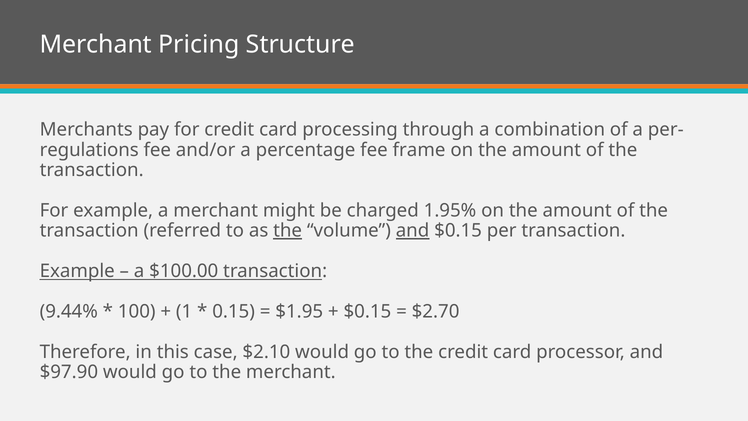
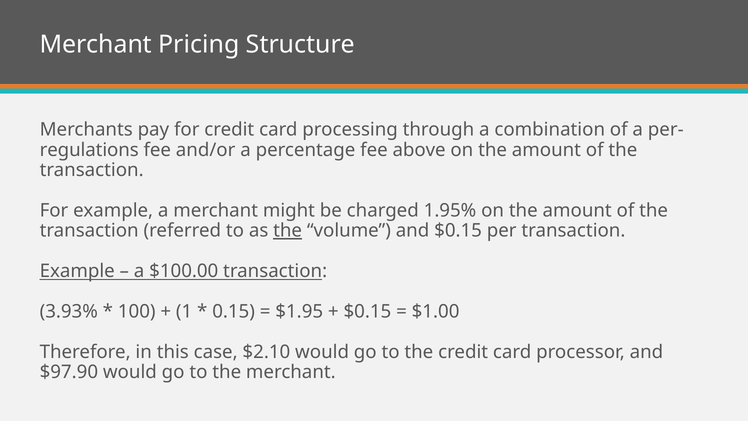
frame: frame -> above (419, 150)
and underline: present -> none (413, 231)
9.44%: 9.44% -> 3.93% (69, 311)
$2.70: $2.70 -> $1.00 (436, 311)
